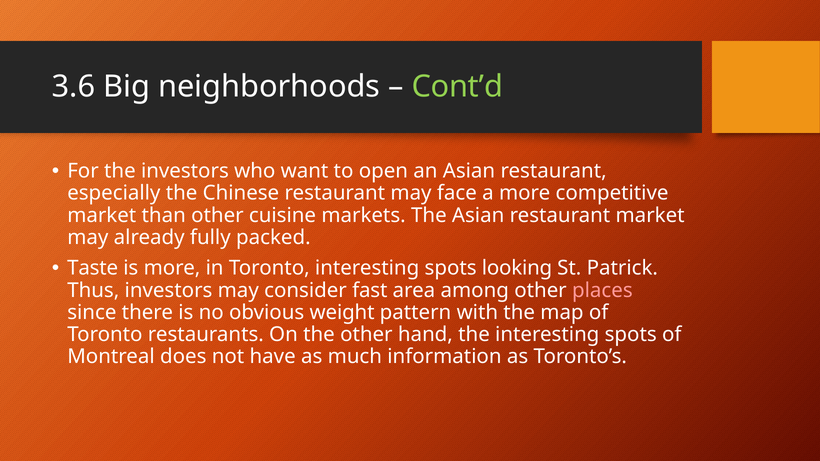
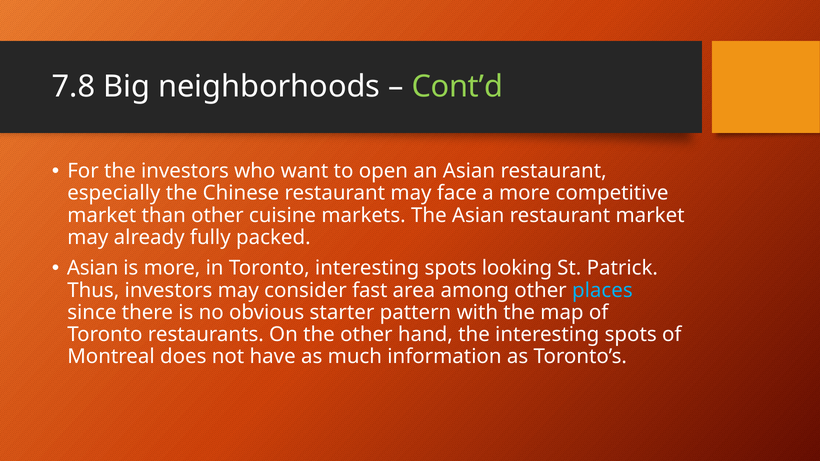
3.6: 3.6 -> 7.8 (74, 87)
Taste: Taste -> Asian (93, 268)
places colour: pink -> light blue (602, 290)
weight: weight -> starter (342, 313)
